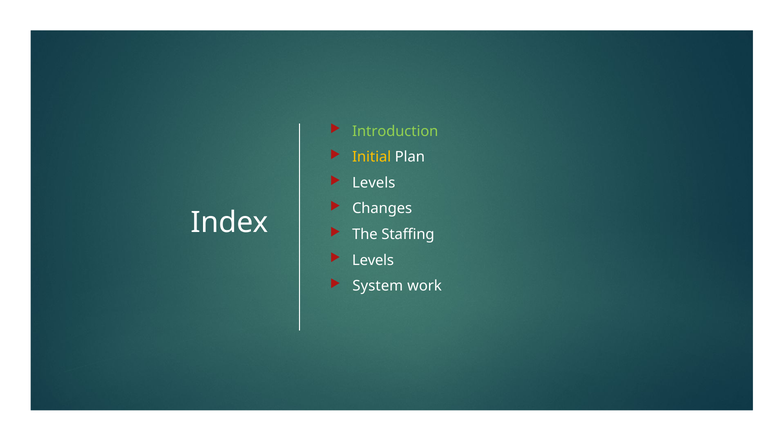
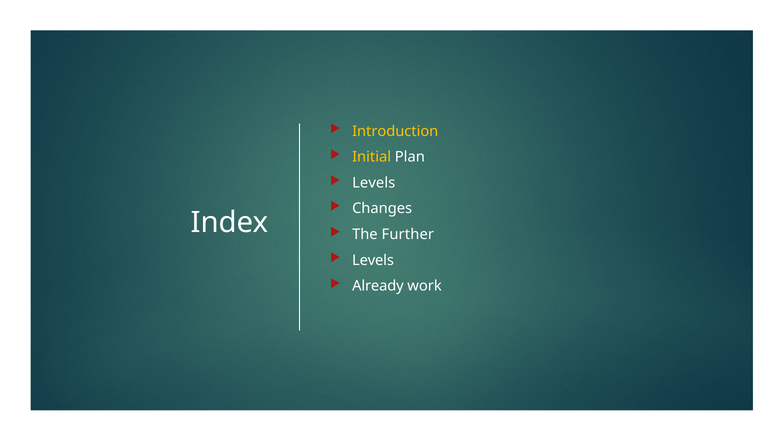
Introduction colour: light green -> yellow (395, 131)
Staffing: Staffing -> Further (408, 234)
System: System -> Already (378, 286)
